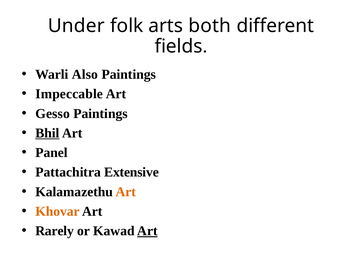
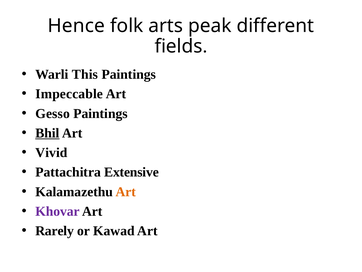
Under: Under -> Hence (76, 26)
both: both -> peak (210, 26)
Also: Also -> This (85, 74)
Panel: Panel -> Vivid (51, 152)
Khovar colour: orange -> purple (58, 211)
Art underline: present -> none (147, 230)
